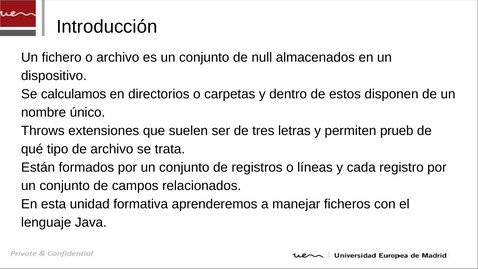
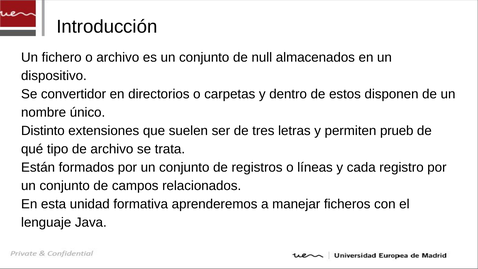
calculamos: calculamos -> convertidor (74, 94)
Throws: Throws -> Distinto (43, 131)
